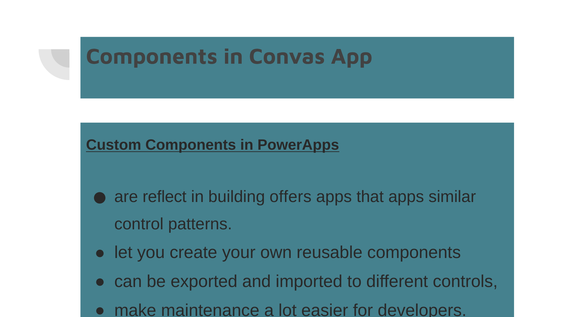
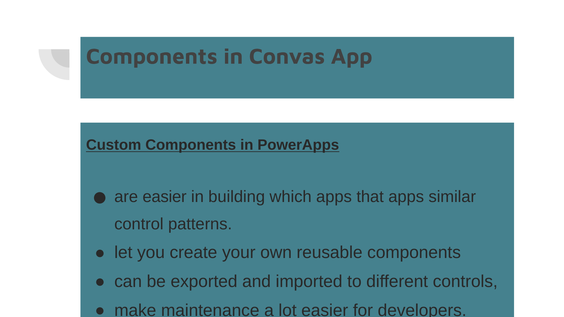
are reflect: reflect -> easier (165, 197)
offers: offers -> which (291, 197)
